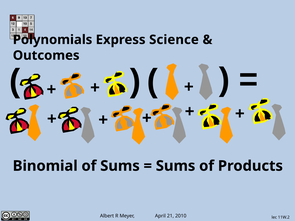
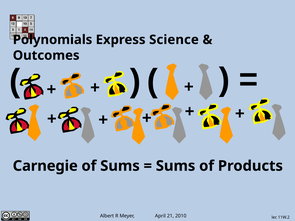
Binomial: Binomial -> Carnegie (45, 166)
